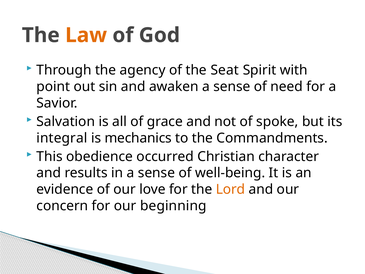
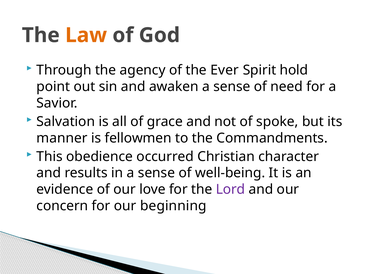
Seat: Seat -> Ever (225, 70)
with: with -> hold (294, 70)
integral: integral -> manner (62, 138)
mechanics: mechanics -> fellowmen (138, 138)
Lord colour: orange -> purple (231, 189)
